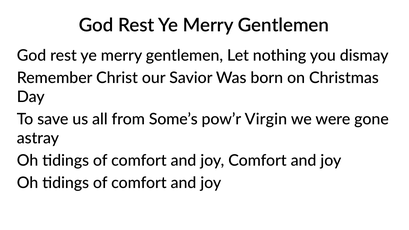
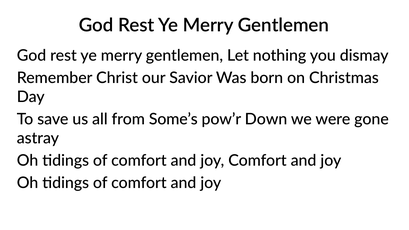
Virgin: Virgin -> Down (266, 119)
